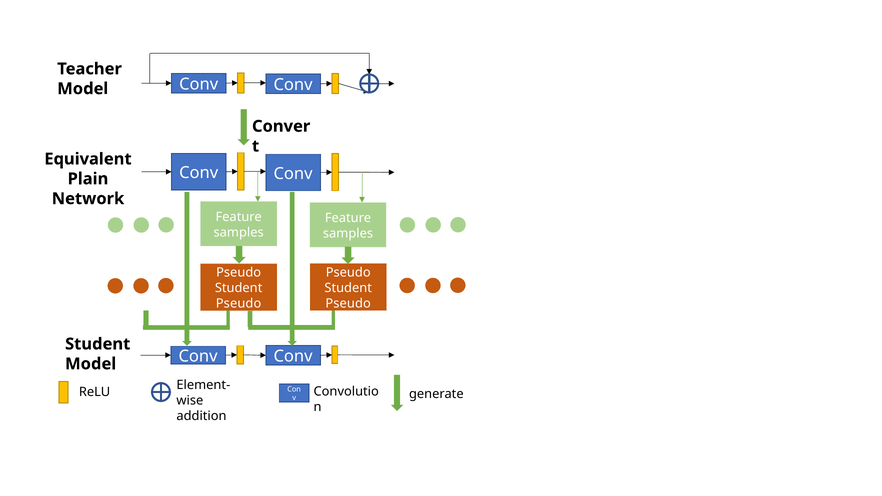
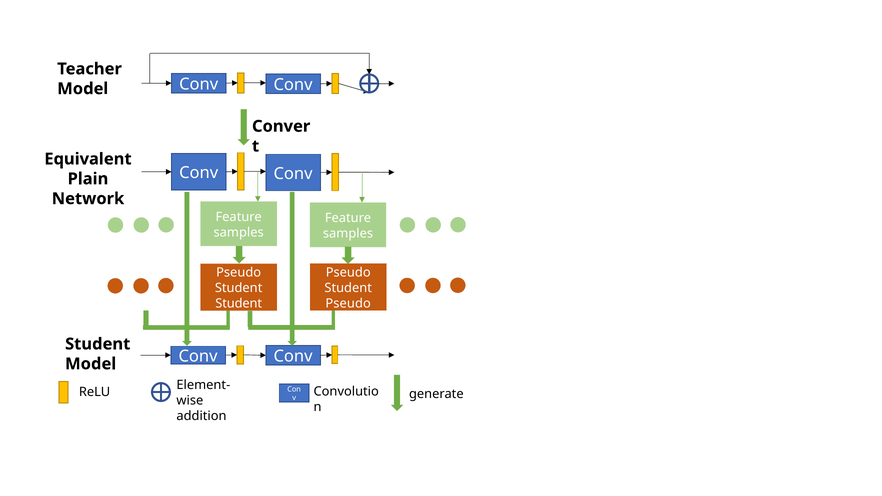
Pseudo: Pseudo -> Student (239, 304)
